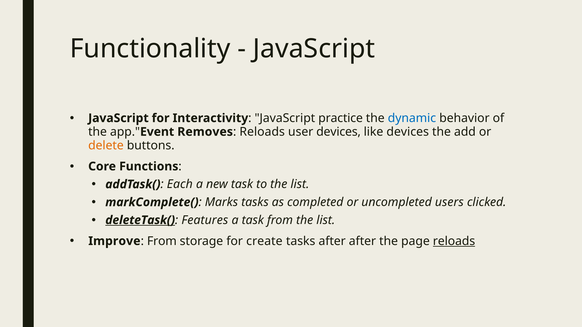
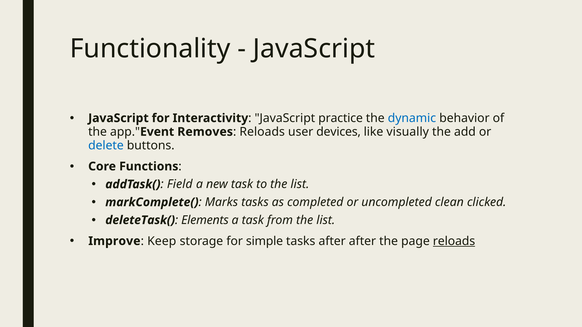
like devices: devices -> visually (408, 132)
delete colour: orange -> blue (106, 146)
Each: Each -> Field (180, 184)
users: users -> clean (449, 202)
deleteTask( underline: present -> none (140, 220)
Features: Features -> Elements (205, 220)
From: From -> Keep (162, 241)
create: create -> simple (265, 241)
